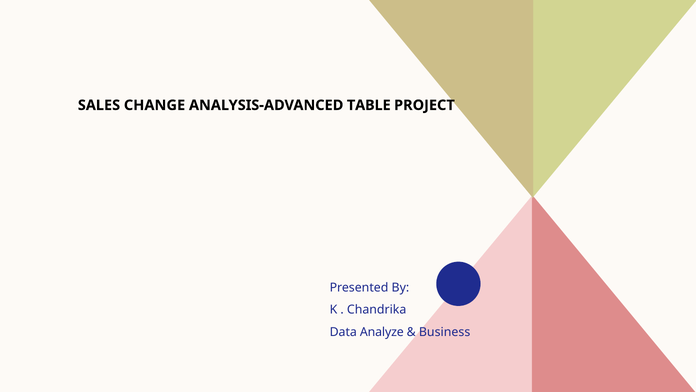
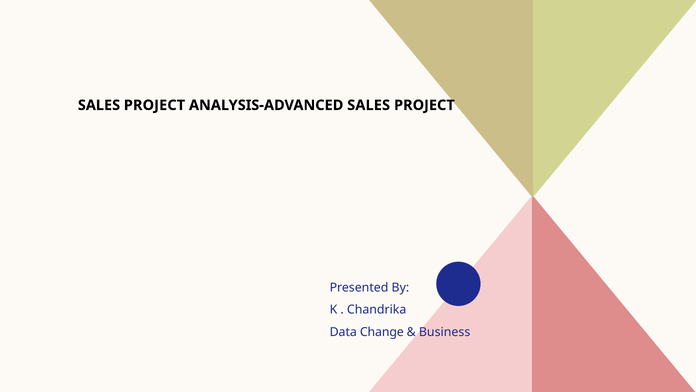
CHANGE: CHANGE -> PROJECT (154, 105)
ANALYSIS-ADVANCED TABLE: TABLE -> SALES (369, 105)
Analyze: Analyze -> Change (382, 332)
